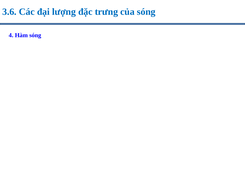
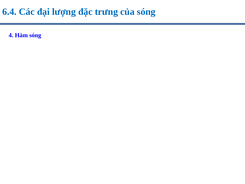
3.6: 3.6 -> 6.4 (9, 12)
